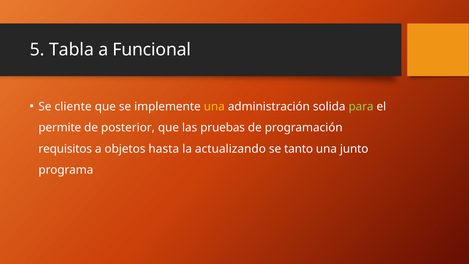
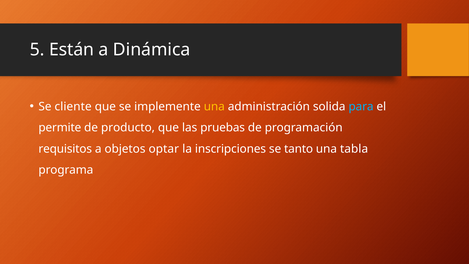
Tabla: Tabla -> Están (72, 50)
Funcional: Funcional -> Dinámica (152, 50)
para colour: light green -> light blue (361, 107)
posterior: posterior -> producto (128, 128)
hasta: hasta -> optar (164, 149)
actualizando: actualizando -> inscripciones (230, 149)
junto: junto -> tabla (354, 149)
